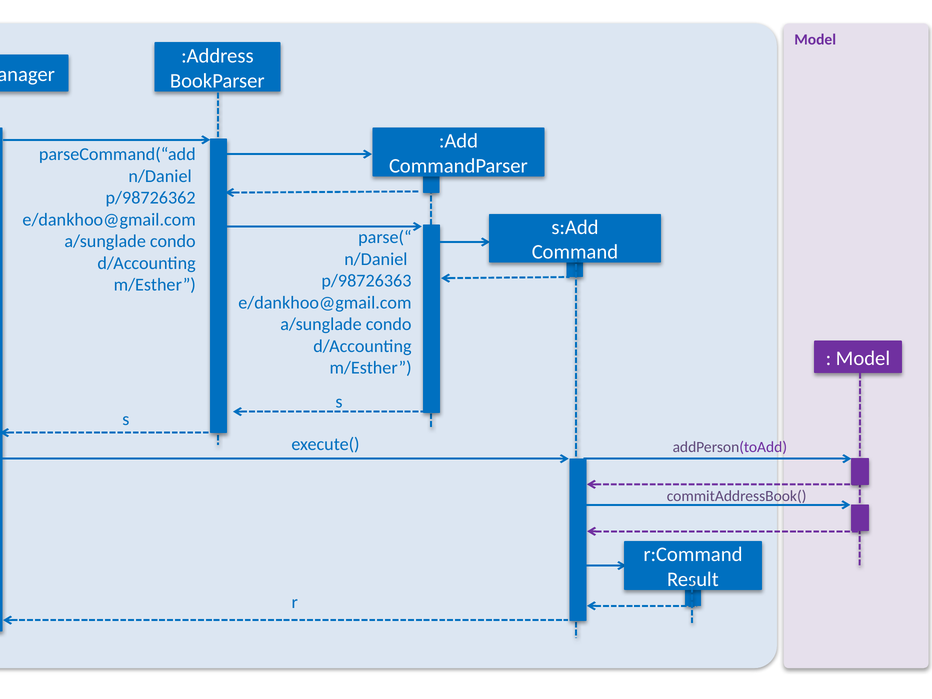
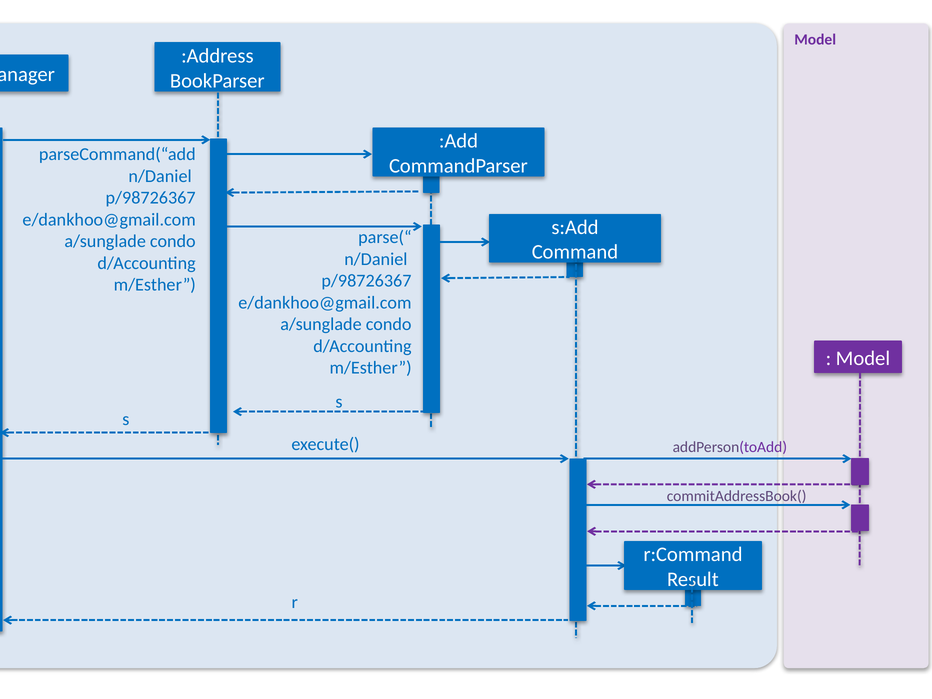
p/98726362: p/98726362 -> p/98726367 (151, 198)
p/98726363: p/98726363 -> p/98726367 (366, 281)
